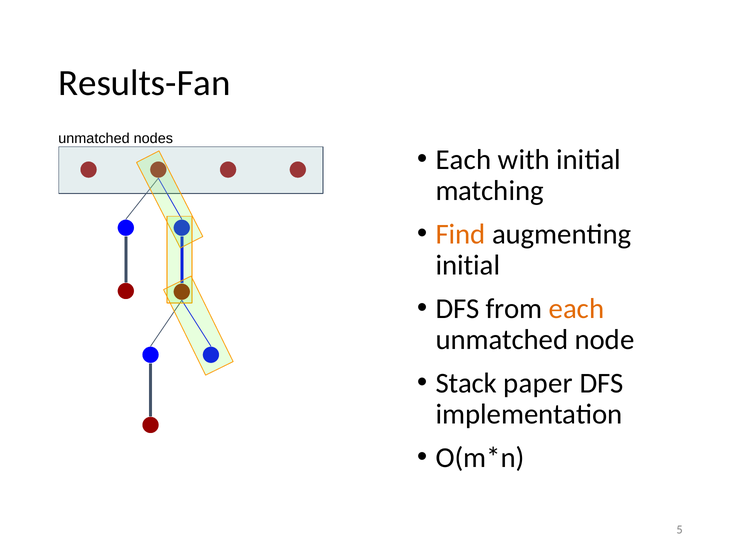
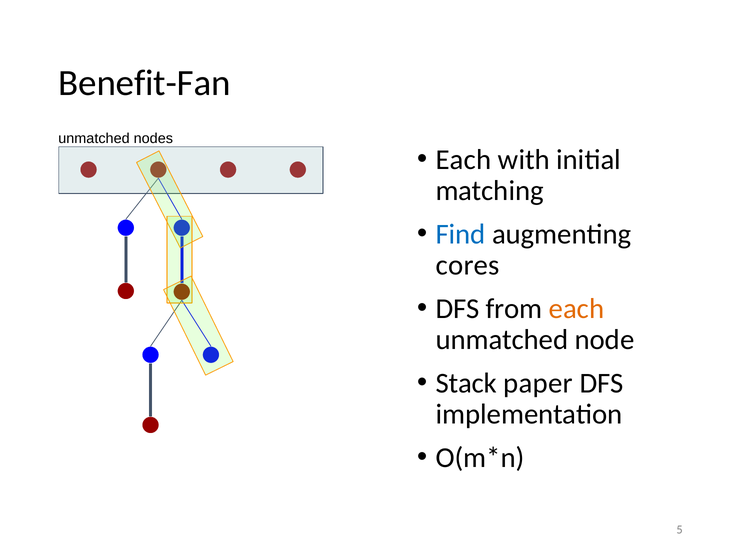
Results-Fan: Results-Fan -> Benefit-Fan (144, 83)
Find colour: orange -> blue (461, 234)
initial: initial -> cores (468, 266)
